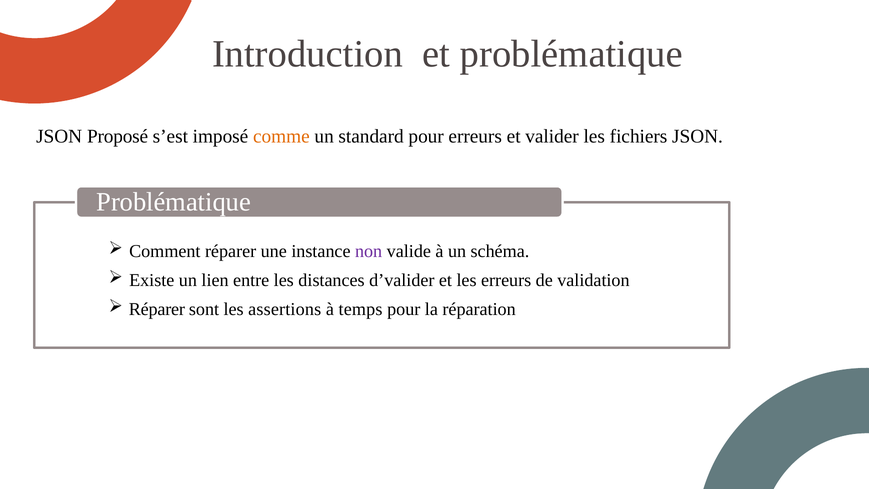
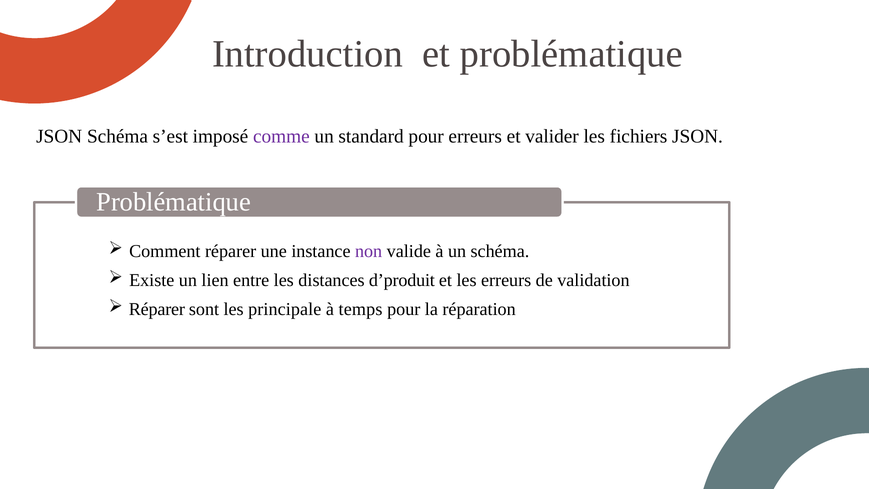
JSON Proposé: Proposé -> Schéma (117, 136)
comme colour: orange -> purple (281, 136)
d’valider: d’valider -> d’produit (402, 280)
assertions: assertions -> principale (285, 309)
